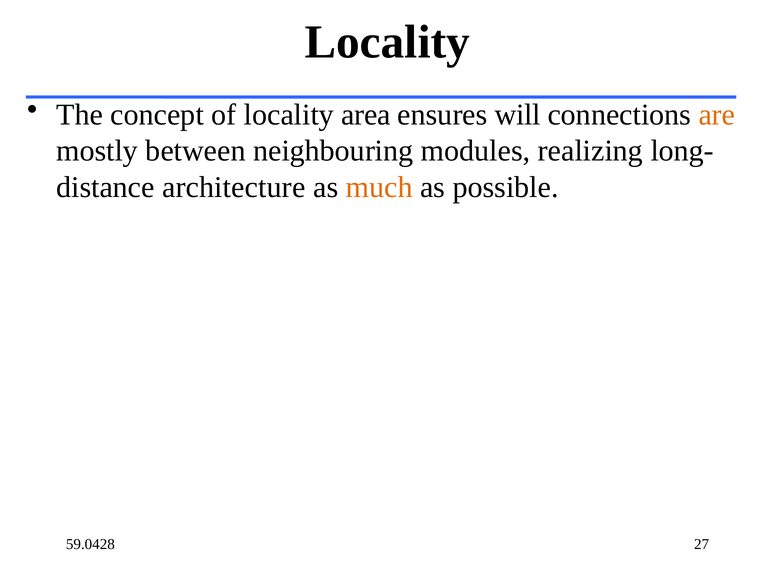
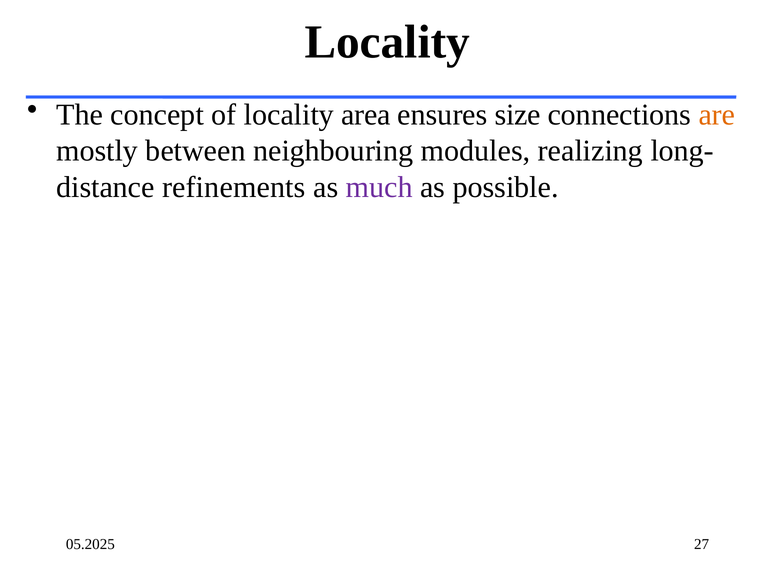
will: will -> size (518, 114)
architecture: architecture -> refinements (234, 187)
much colour: orange -> purple (379, 187)
59.0428: 59.0428 -> 05.2025 (90, 544)
